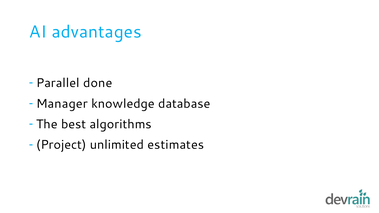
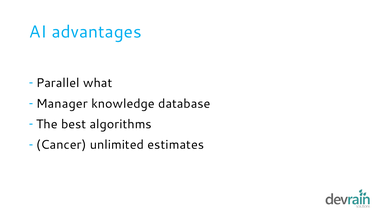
done: done -> what (98, 83)
Project: Project -> Cancer (61, 145)
